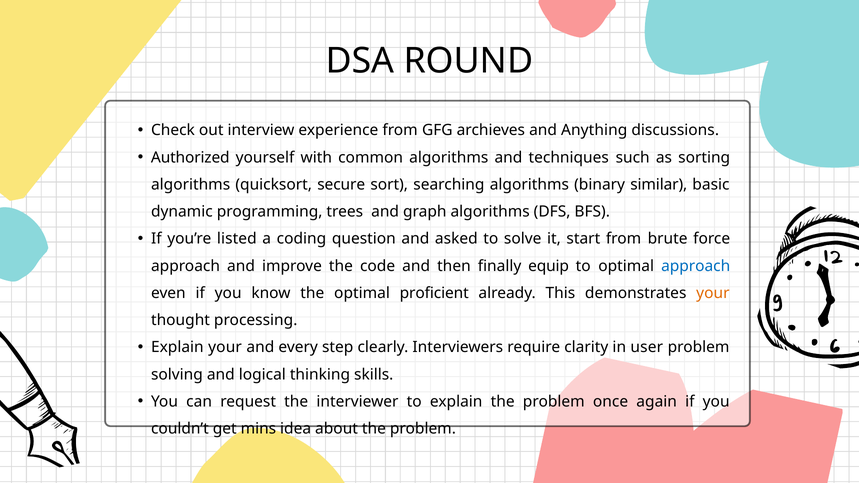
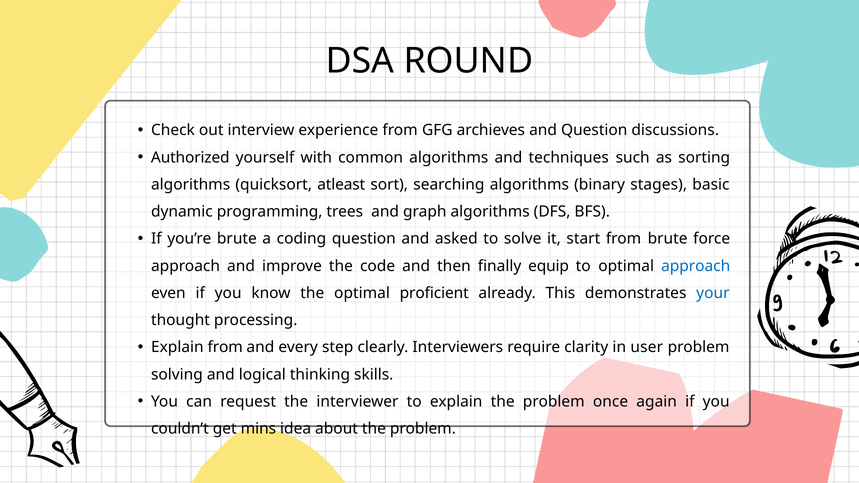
and Anything: Anything -> Question (594, 130)
secure: secure -> atleast (341, 185)
similar: similar -> stages (659, 185)
you’re listed: listed -> brute (237, 239)
your colour: orange -> blue (713, 293)
Explain your: your -> from (225, 347)
